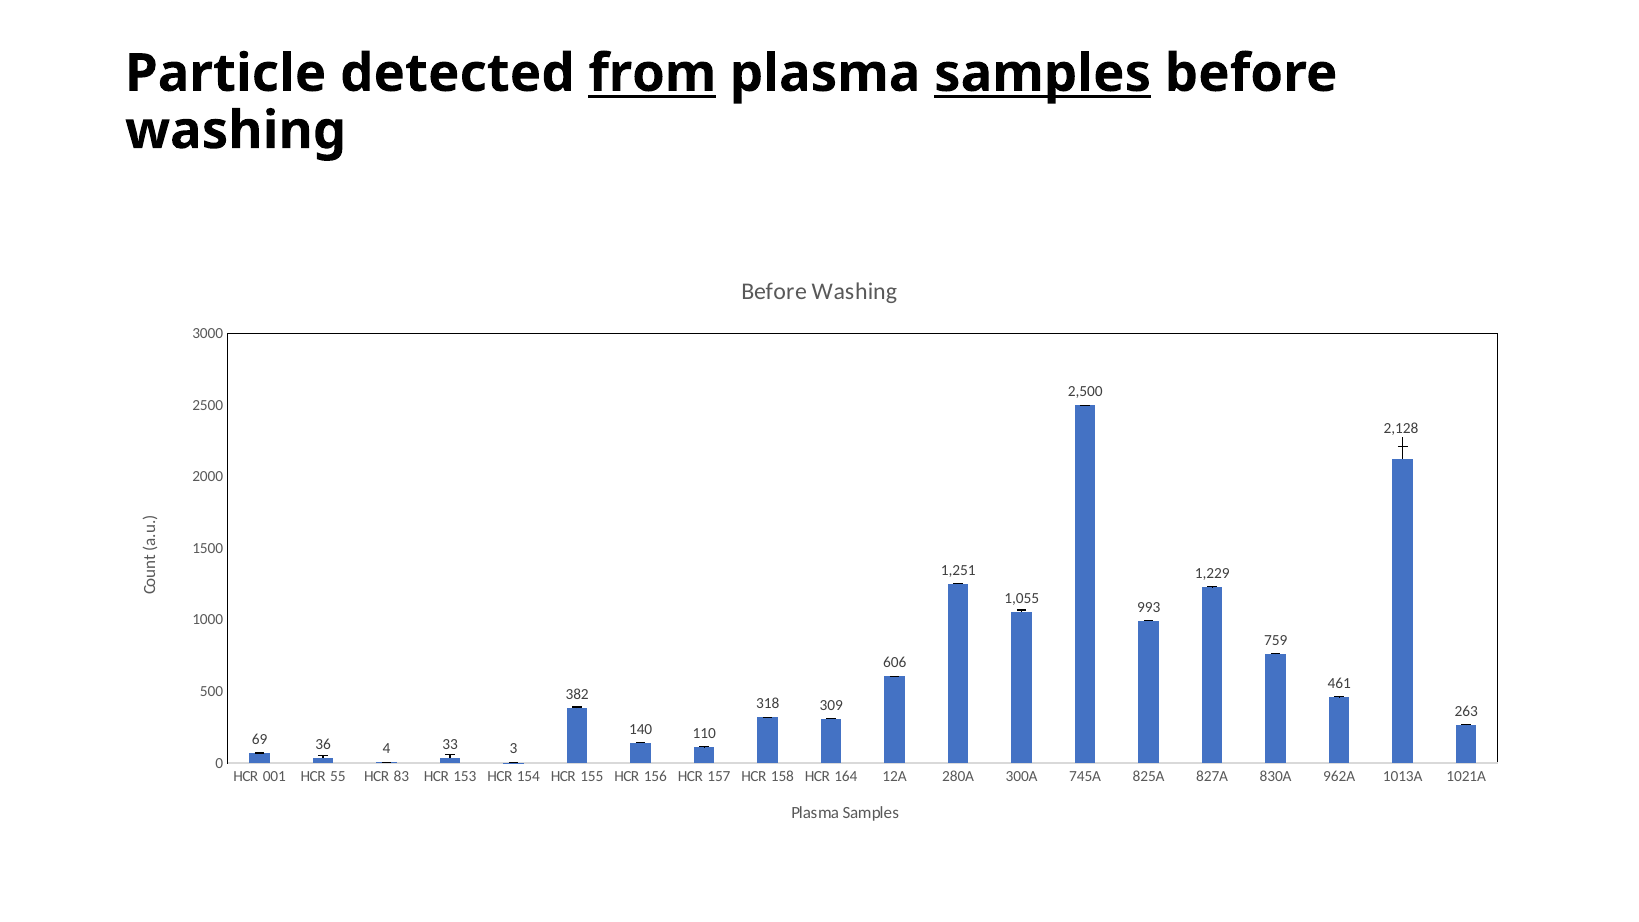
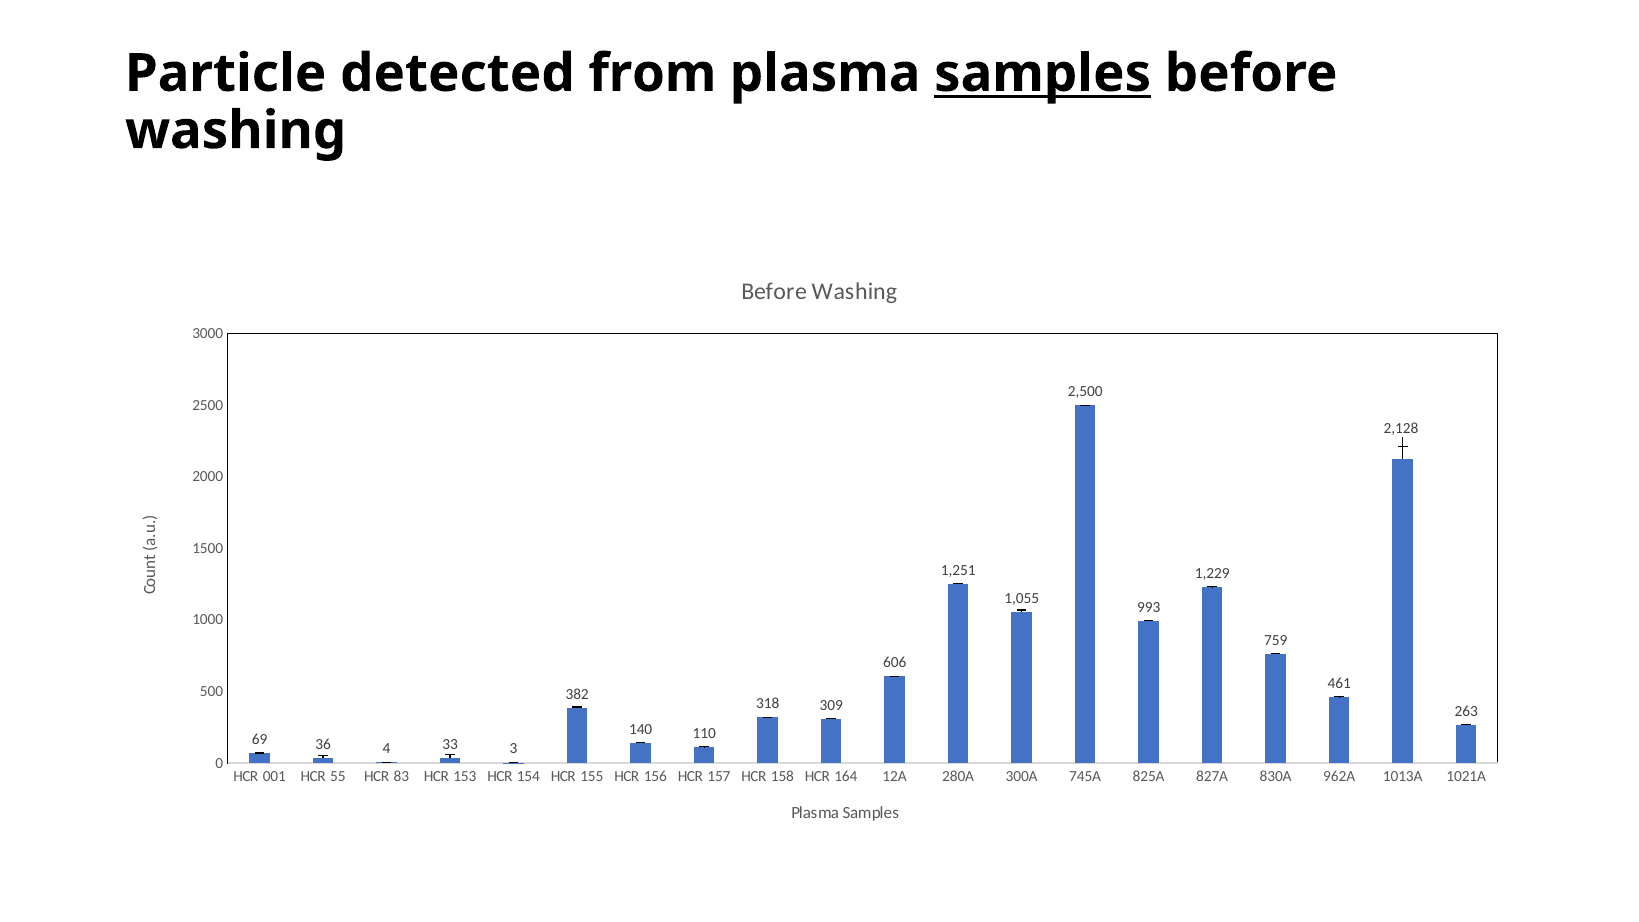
from underline: present -> none (652, 74)
